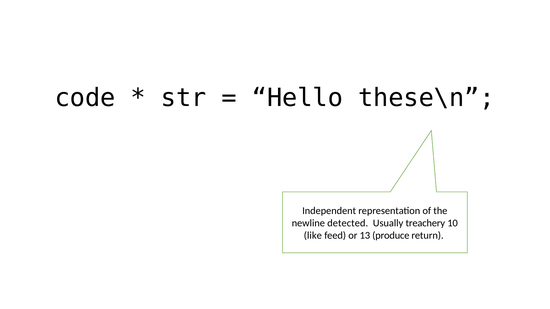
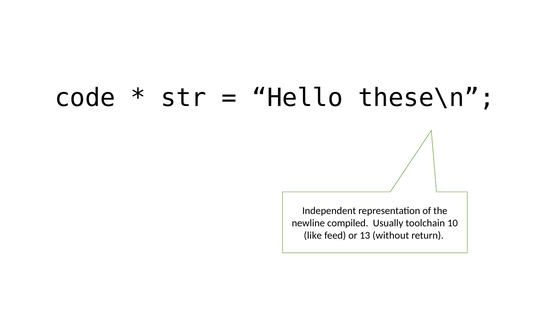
detected: detected -> compiled (348, 223)
treachery: treachery -> toolchain (425, 223)
produce: produce -> without (391, 236)
